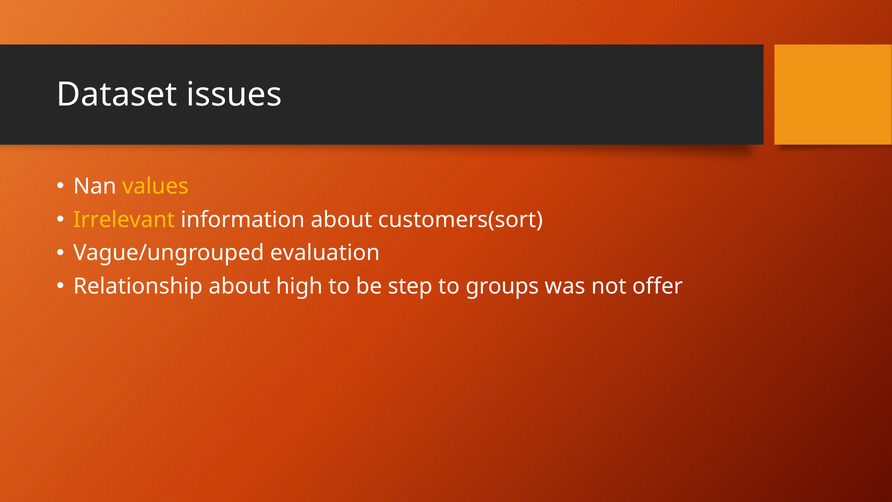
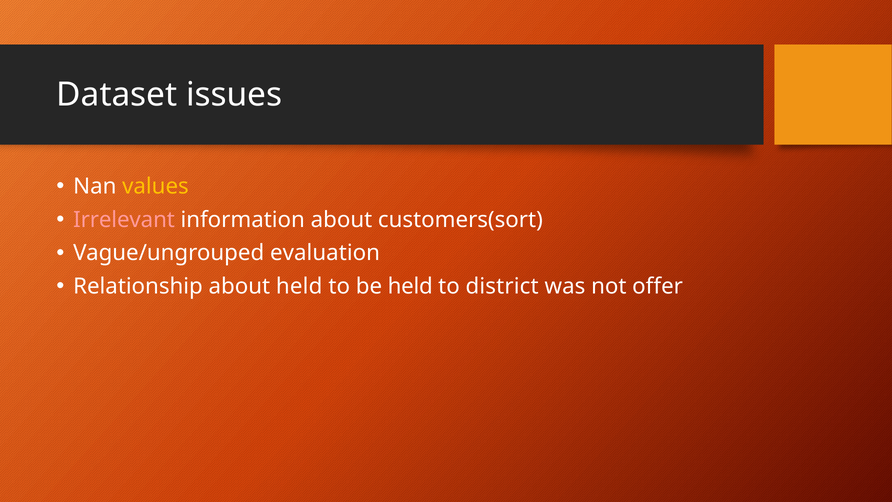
Irrelevant colour: yellow -> pink (124, 220)
about high: high -> held (299, 286)
be step: step -> held (410, 286)
groups: groups -> district (502, 286)
